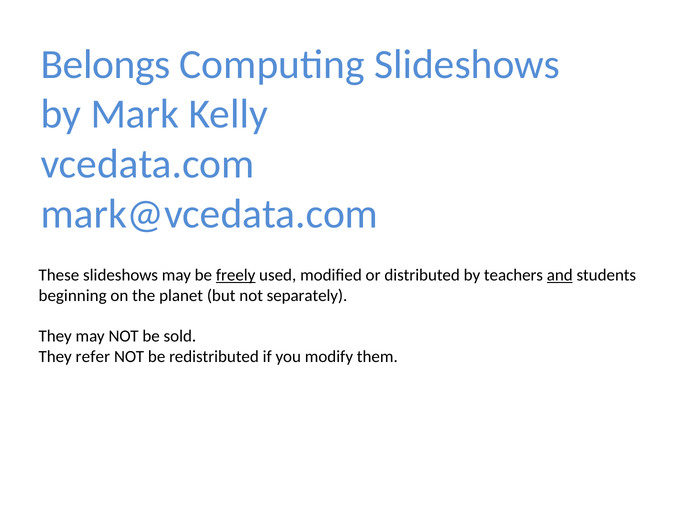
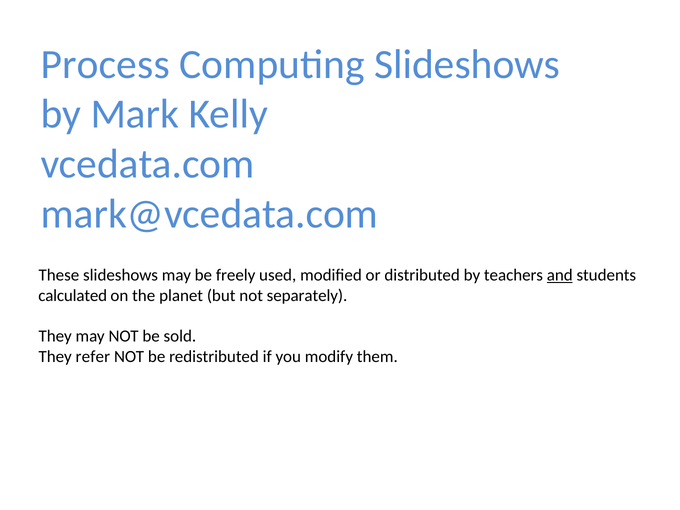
Belongs: Belongs -> Process (105, 64)
freely underline: present -> none (236, 275)
beginning: beginning -> calculated (73, 296)
